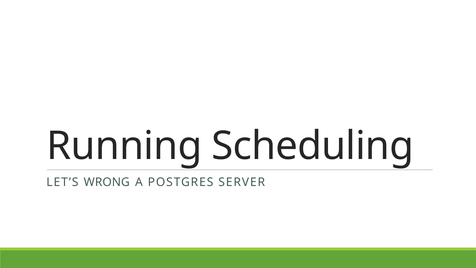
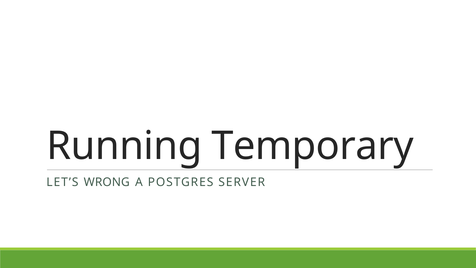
Scheduling: Scheduling -> Temporary (313, 146)
